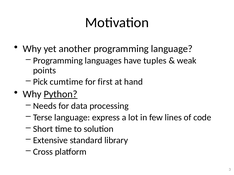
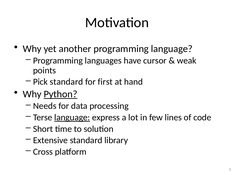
tuples: tuples -> cursor (155, 61)
Pick cumtime: cumtime -> standard (66, 82)
language underline: none -> present (72, 118)
